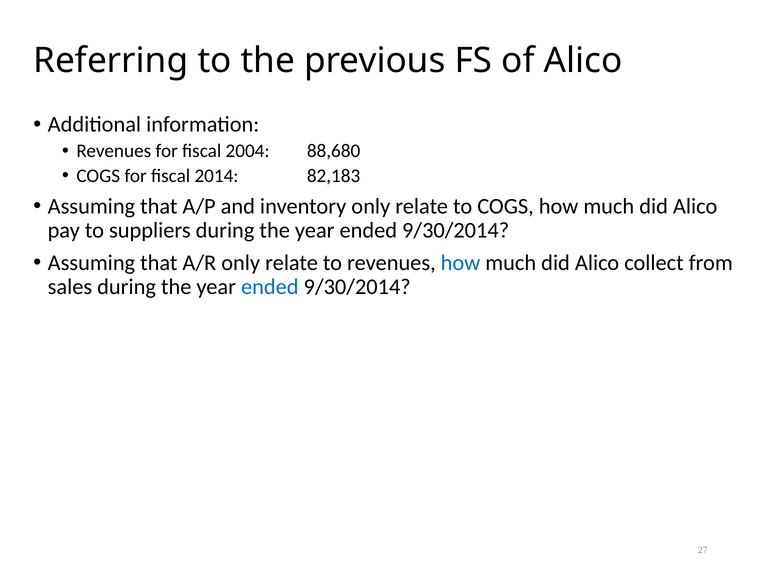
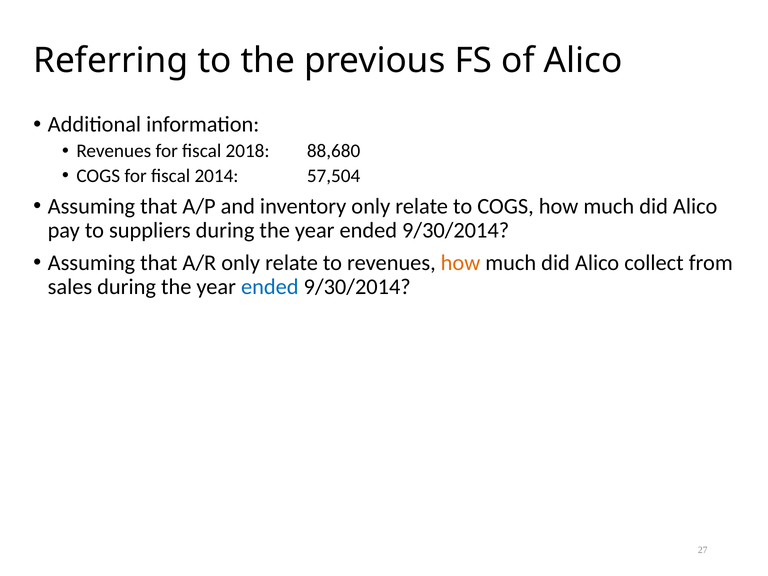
2004: 2004 -> 2018 (248, 151)
82,183: 82,183 -> 57,504 (334, 176)
how colour: blue -> orange (461, 263)
